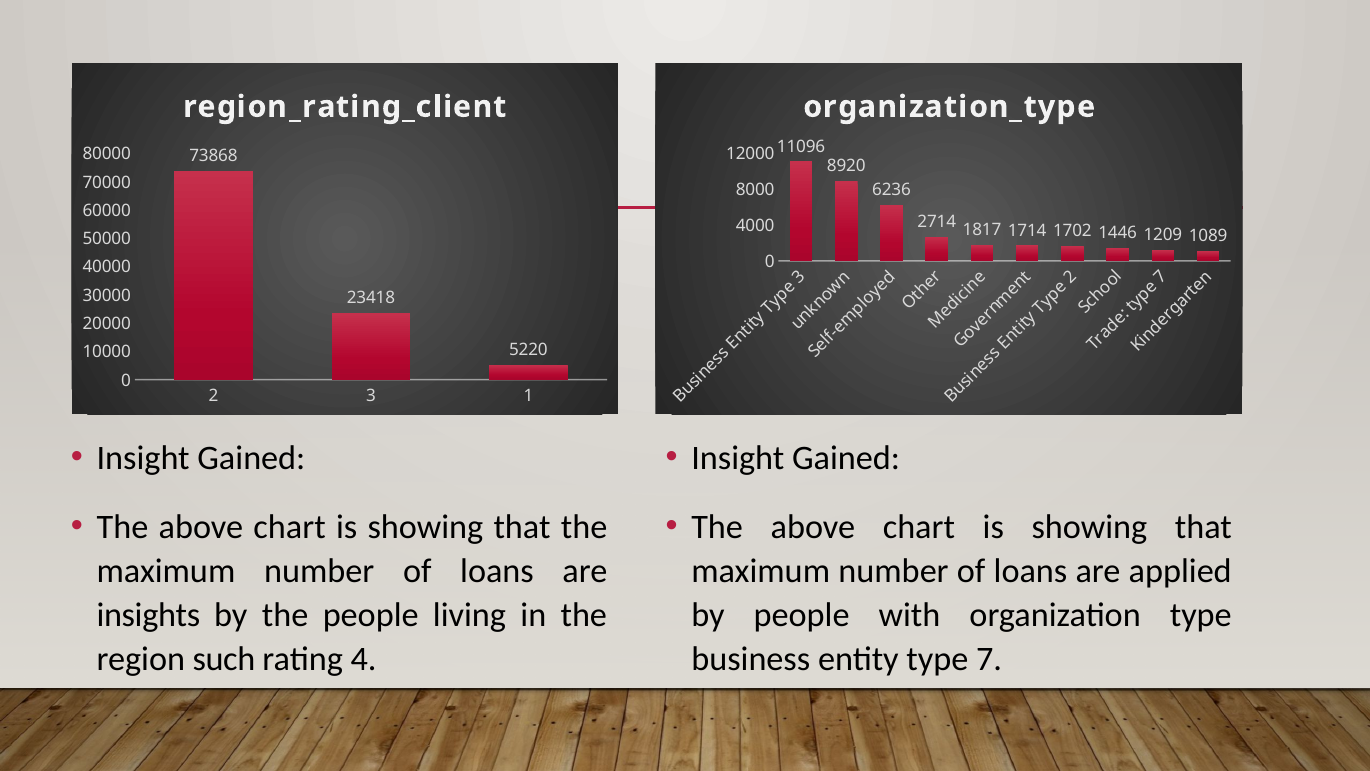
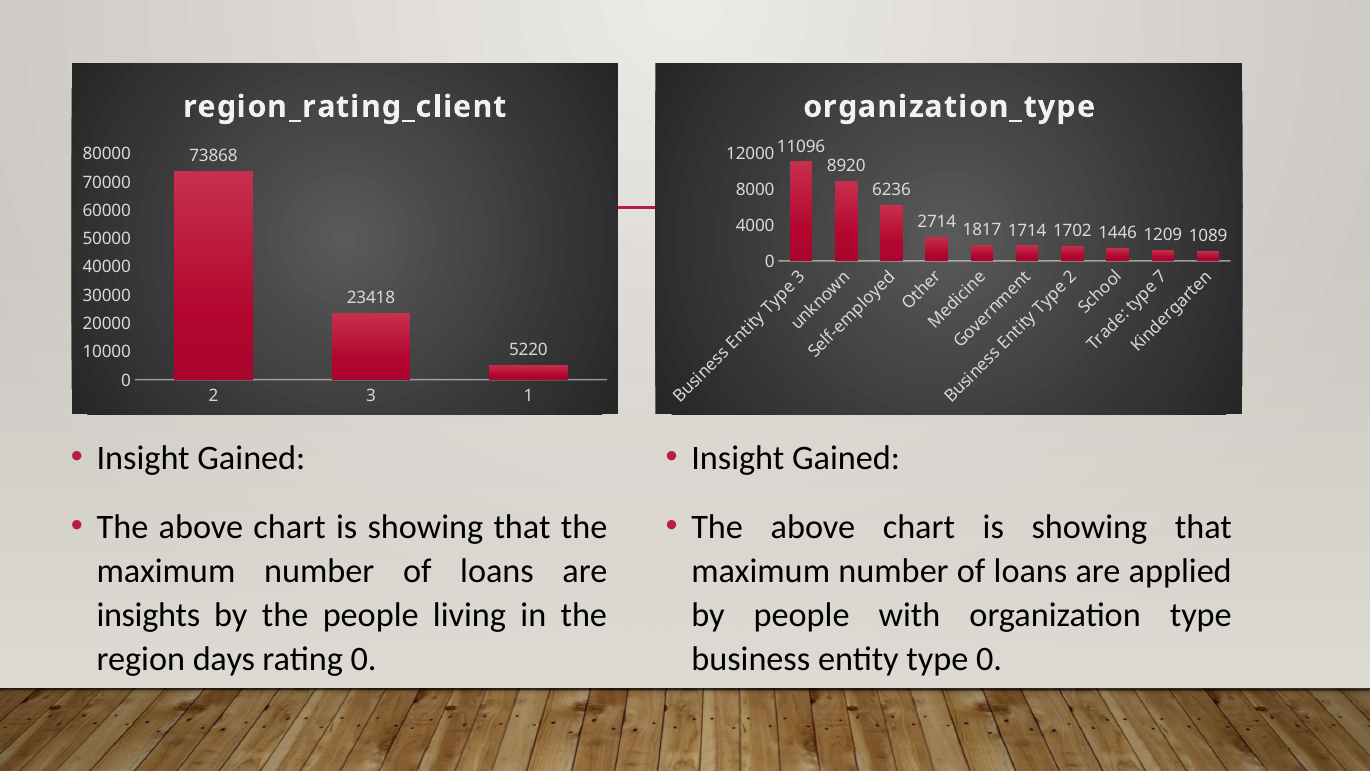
such: such -> days (224, 659)
rating 4: 4 -> 0 (364, 659)
type 7: 7 -> 0 (989, 659)
